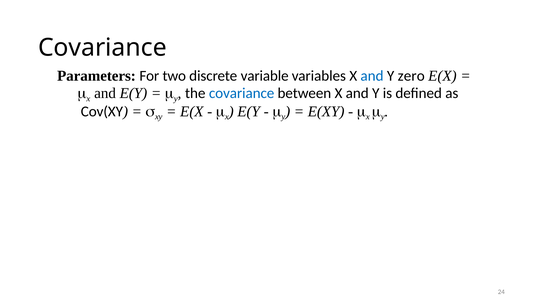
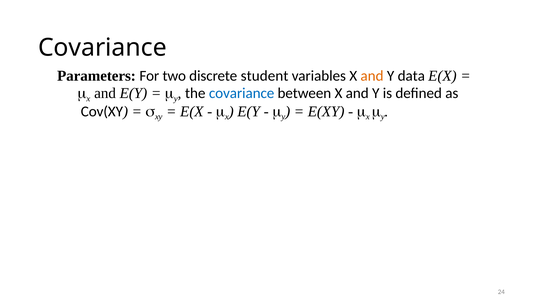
variable: variable -> student (265, 76)
and colour: blue -> orange (372, 76)
zero: zero -> data (411, 76)
